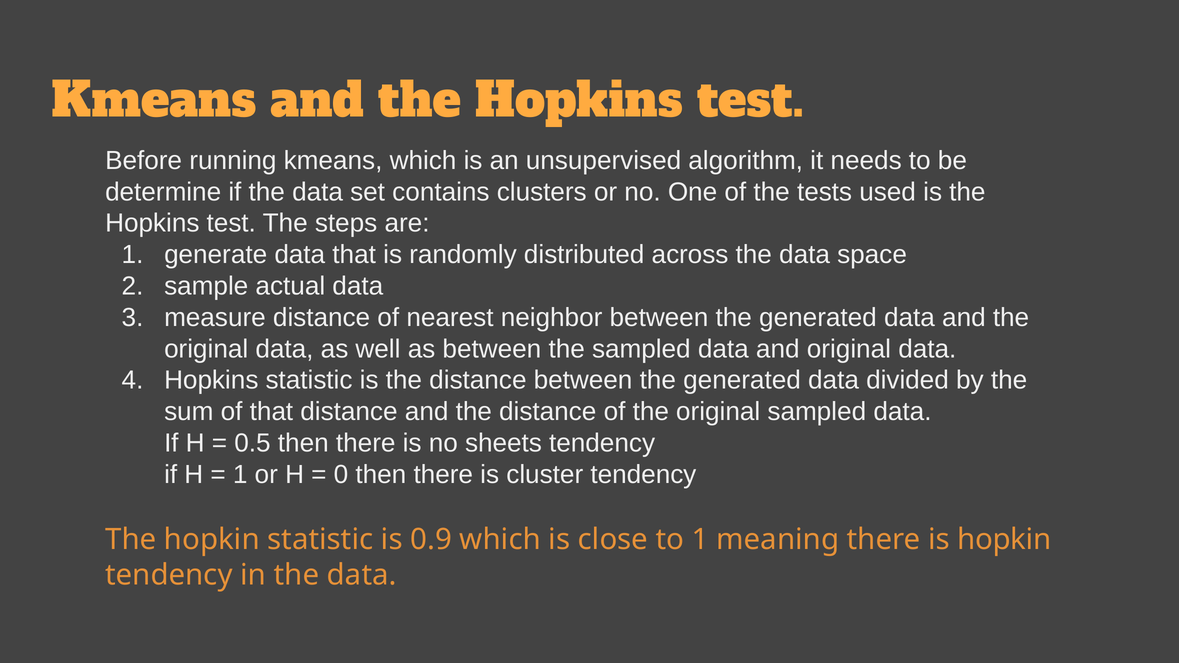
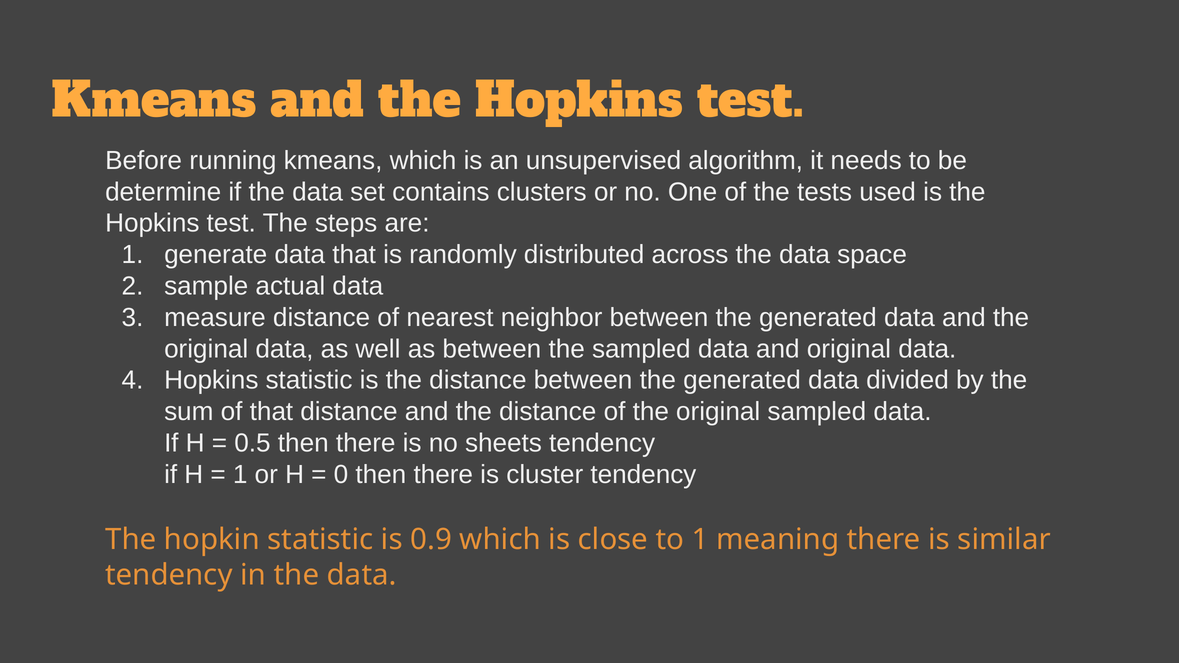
is hopkin: hopkin -> similar (1004, 540)
